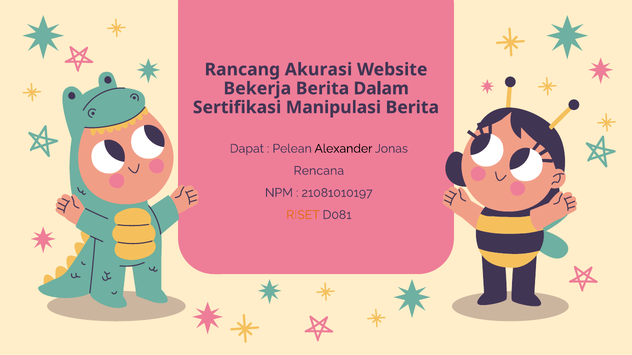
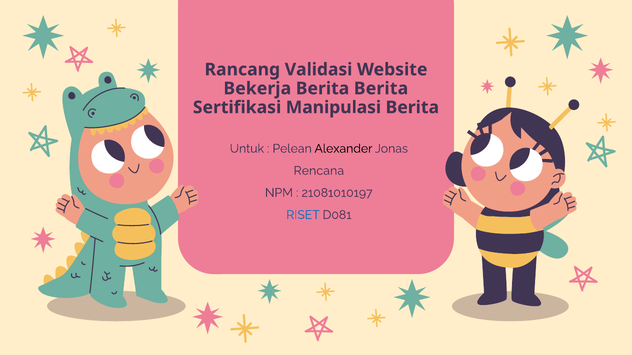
Akurasi: Akurasi -> Validasi (319, 70)
Berita Dalam: Dalam -> Berita (381, 89)
Dapat: Dapat -> Untuk (247, 149)
RISET colour: orange -> blue (303, 215)
